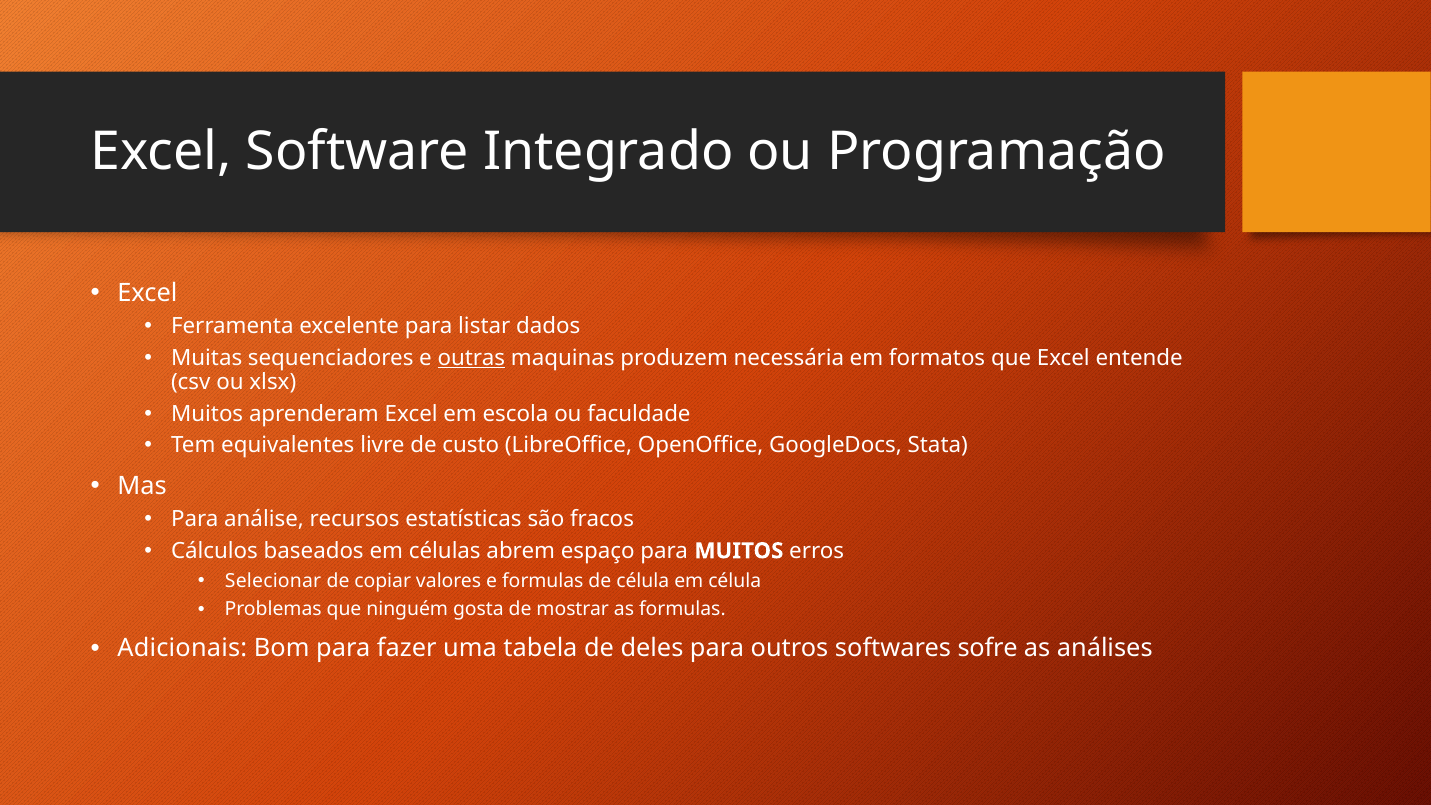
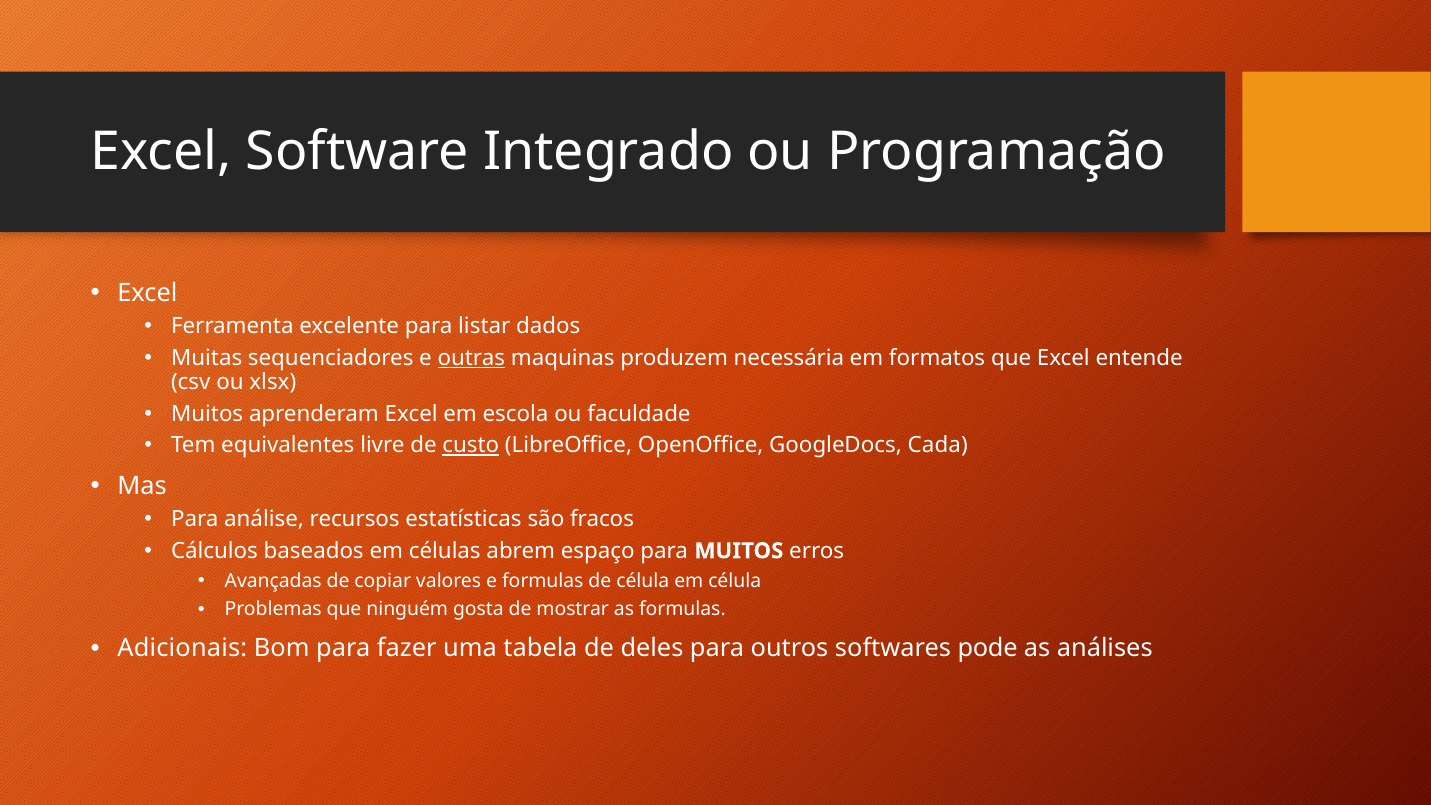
custo underline: none -> present (471, 445)
Stata: Stata -> Cada (938, 445)
Selecionar: Selecionar -> Avançadas (273, 581)
sofre: sofre -> pode (988, 648)
